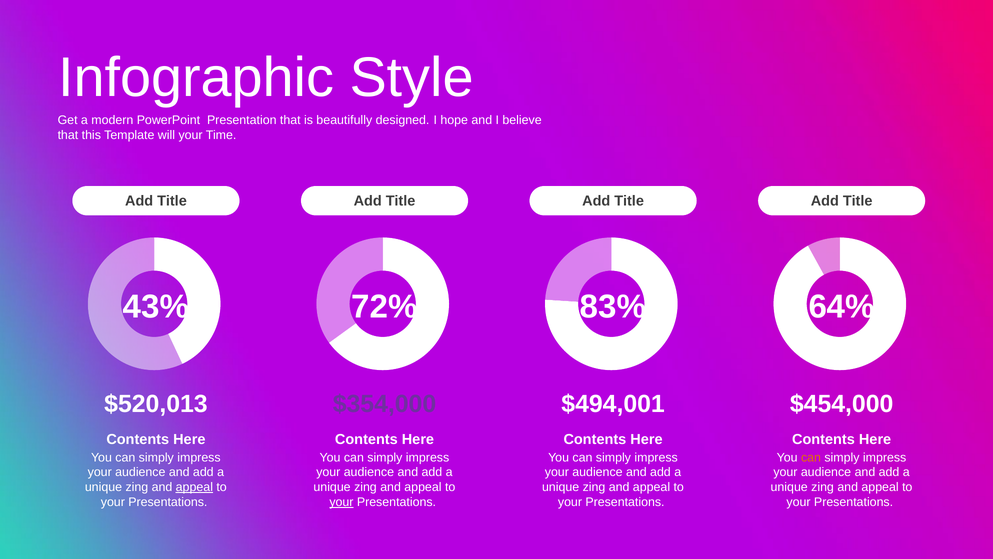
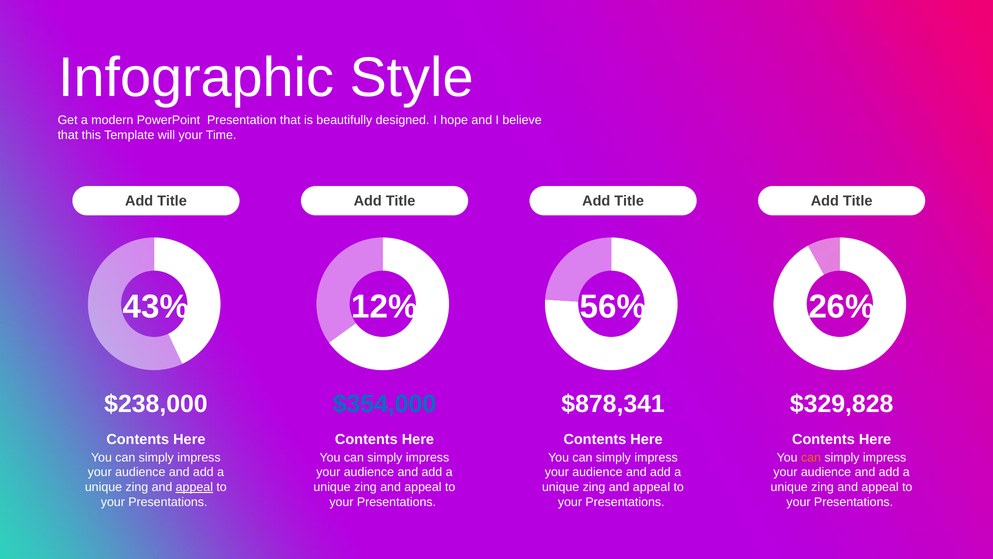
72%: 72% -> 12% (385, 307)
83%: 83% -> 56% (613, 307)
64%: 64% -> 26% (842, 307)
$520,013: $520,013 -> $238,000 (156, 404)
$354,000 colour: purple -> blue (385, 404)
$494,001: $494,001 -> $878,341 (613, 404)
$454,000: $454,000 -> $329,828 (842, 404)
your underline: present -> none (341, 502)
